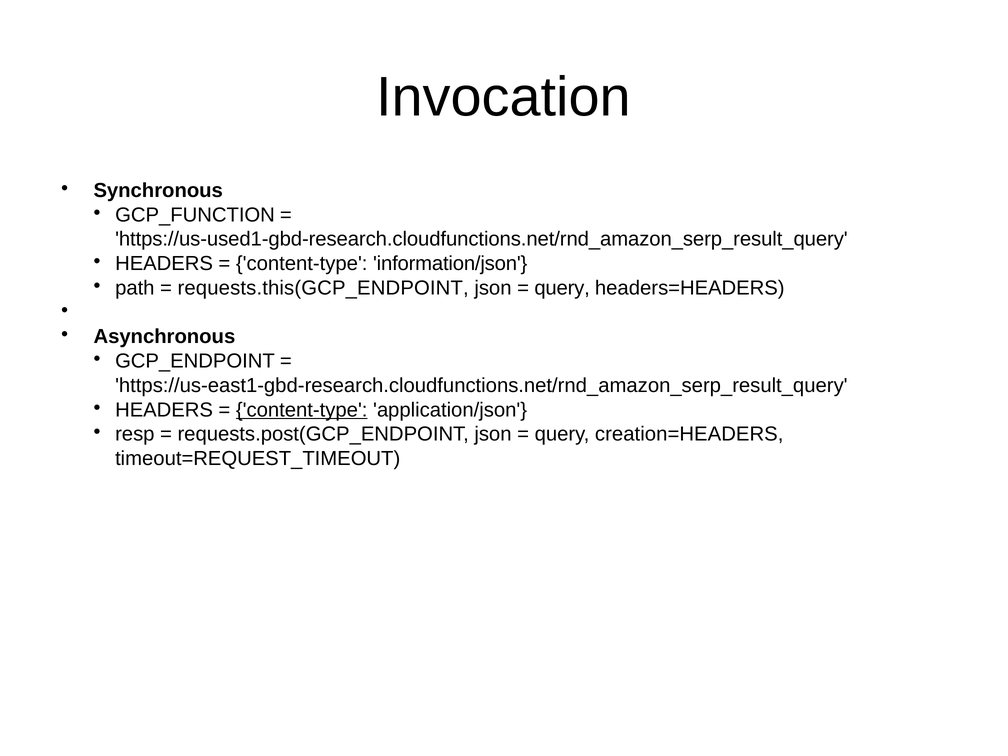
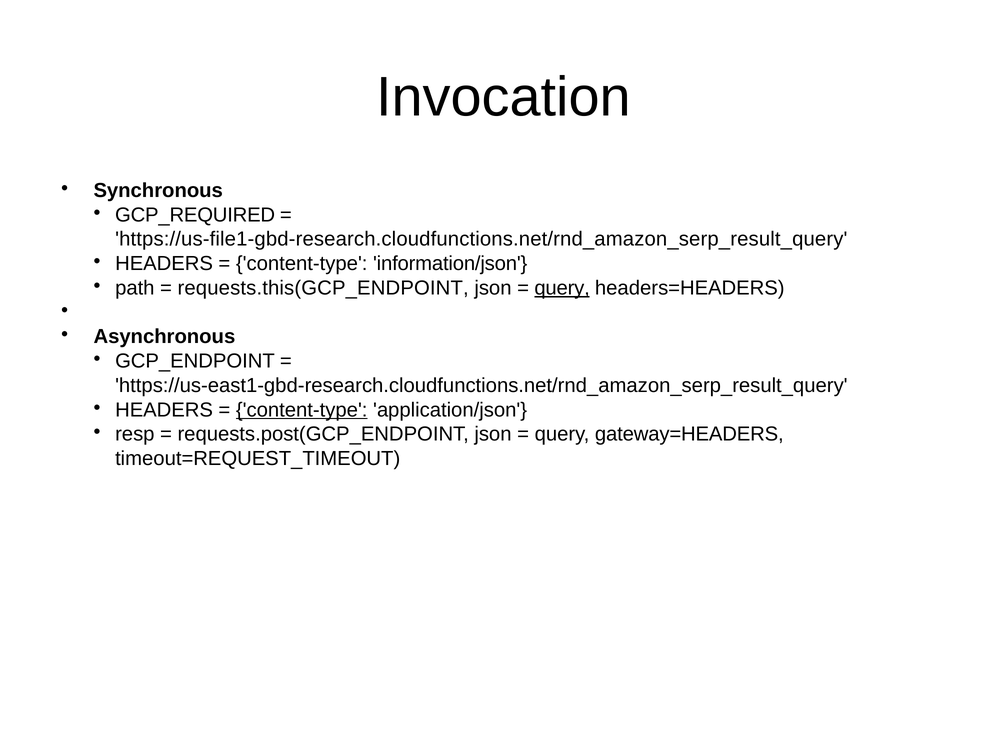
GCP_FUNCTION: GCP_FUNCTION -> GCP_REQUIRED (195, 215)
https://us-used1-gbd-research.cloudfunctions.net/rnd_amazon_serp_result_query: https://us-used1-gbd-research.cloudfunctions.net/rnd_amazon_serp_result_query -> https://us-file1-gbd-research.cloudfunctions.net/rnd_amazon_serp_result_query (481, 239)
query underline: none -> present (562, 288)
creation=HEADERS: creation=HEADERS -> gateway=HEADERS (689, 434)
